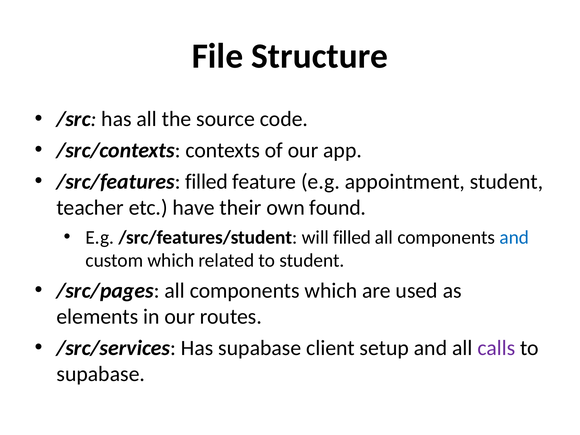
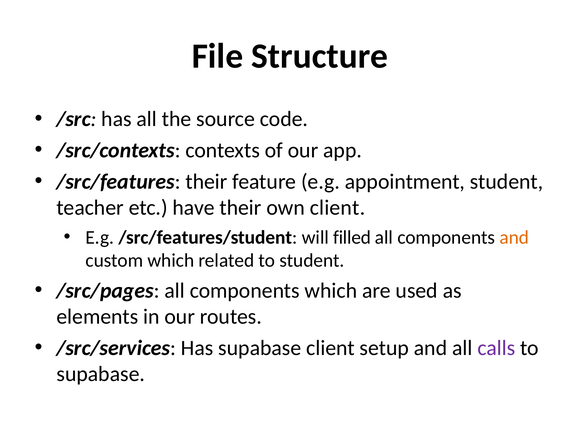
/src/features filled: filled -> their (206, 182)
own found: found -> client (337, 208)
and colour: blue -> orange (514, 237)
